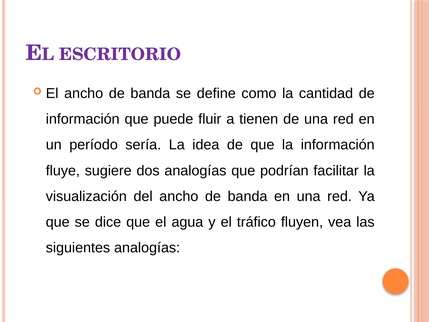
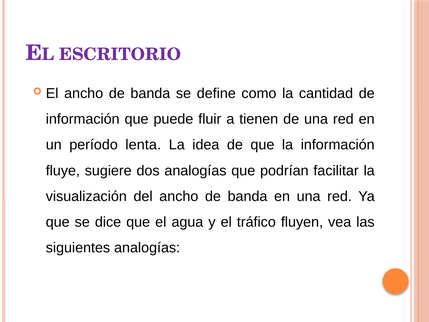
sería: sería -> lenta (143, 145)
